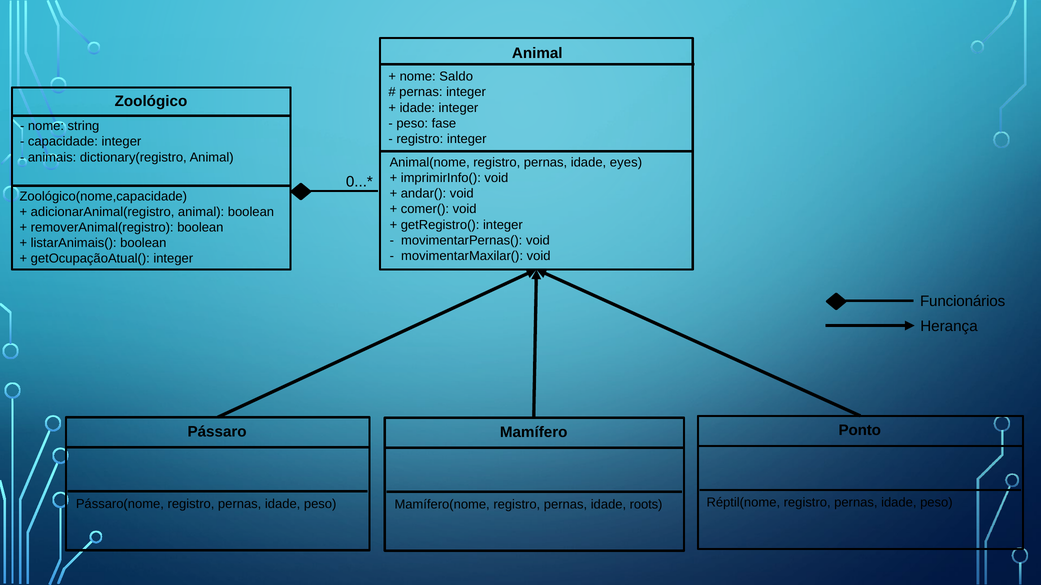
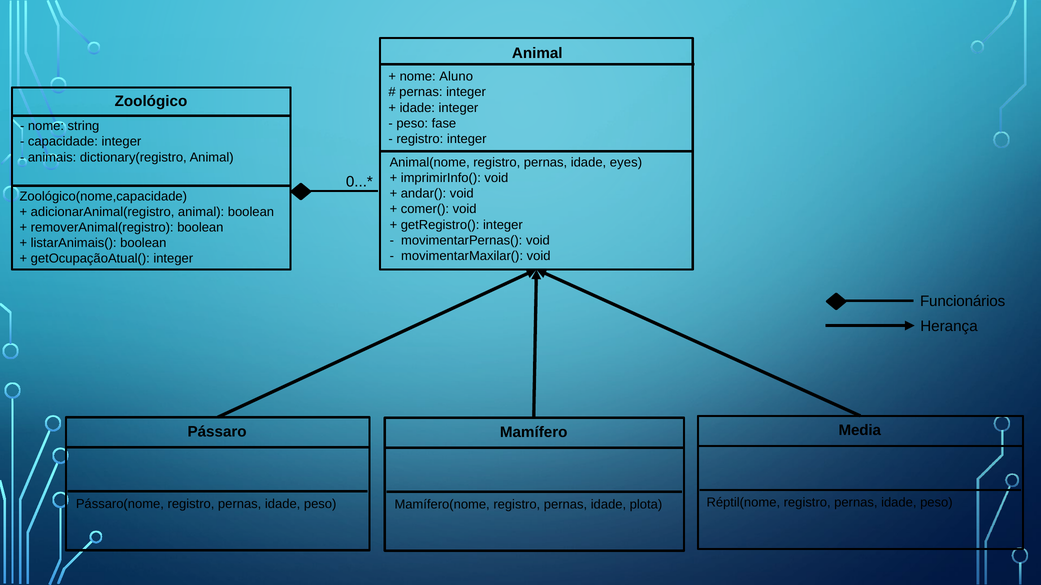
Saldo: Saldo -> Aluno (456, 77)
Ponto: Ponto -> Media (860, 431)
roots: roots -> plota (646, 505)
